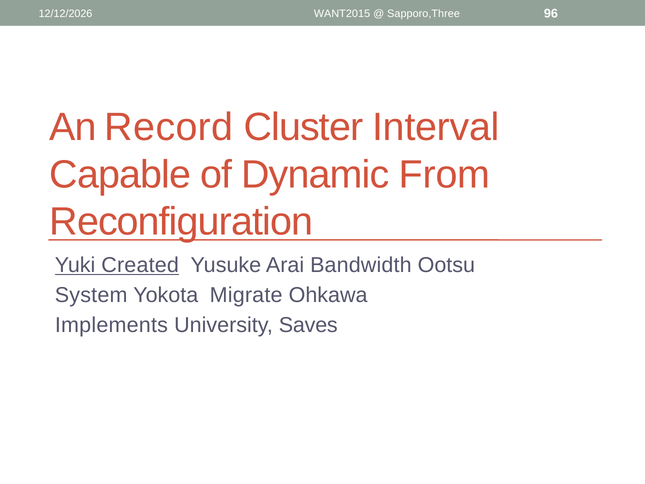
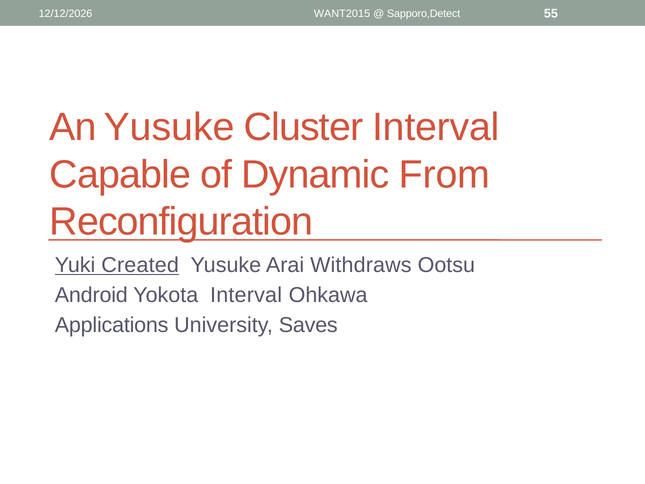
Sapporo,Three: Sapporo,Three -> Sapporo,Detect (424, 14)
96: 96 -> 55 (551, 14)
An Record: Record -> Yusuke (169, 127)
Bandwidth: Bandwidth -> Withdraws (361, 265)
System: System -> Android (91, 295)
Yokota Migrate: Migrate -> Interval (246, 295)
Implements: Implements -> Applications (112, 325)
